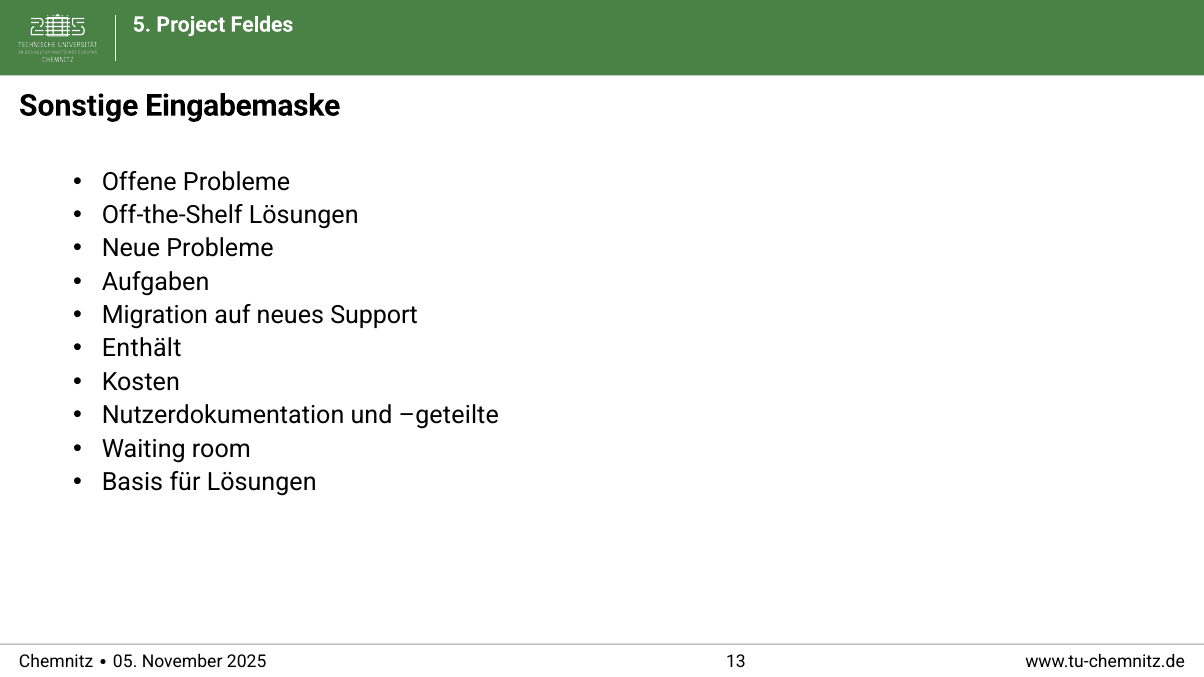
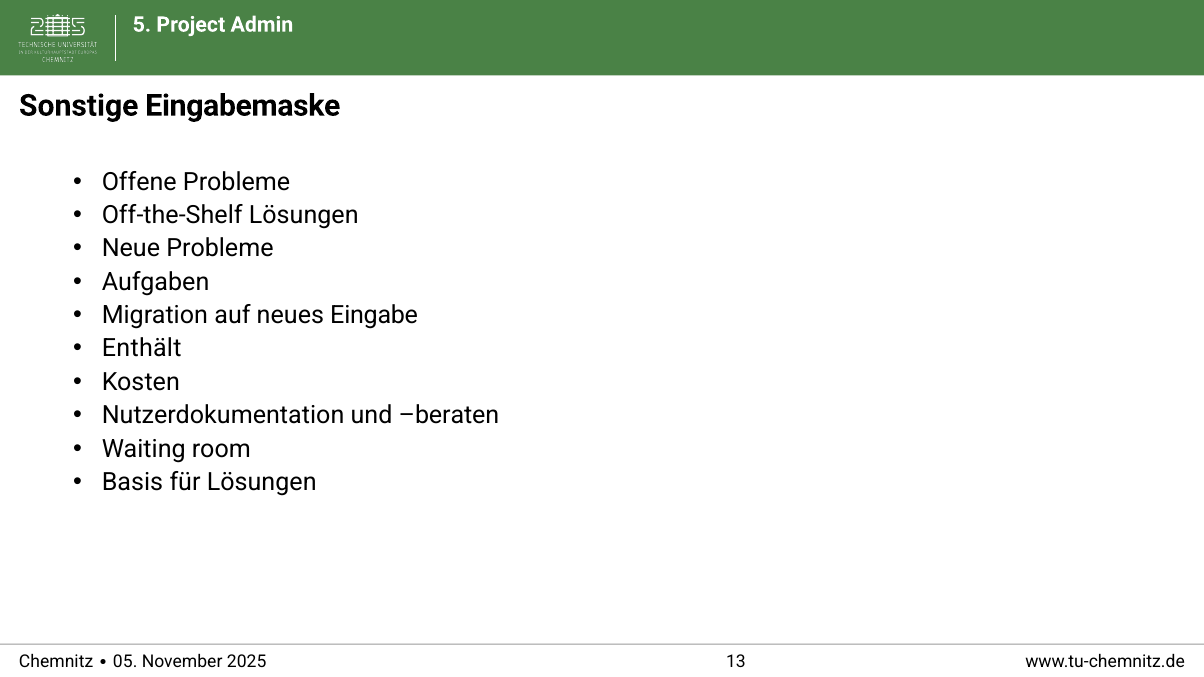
Feldes: Feldes -> Admin (262, 25)
Support: Support -> Eingabe (374, 315)
geteilte: geteilte -> beraten (449, 416)
